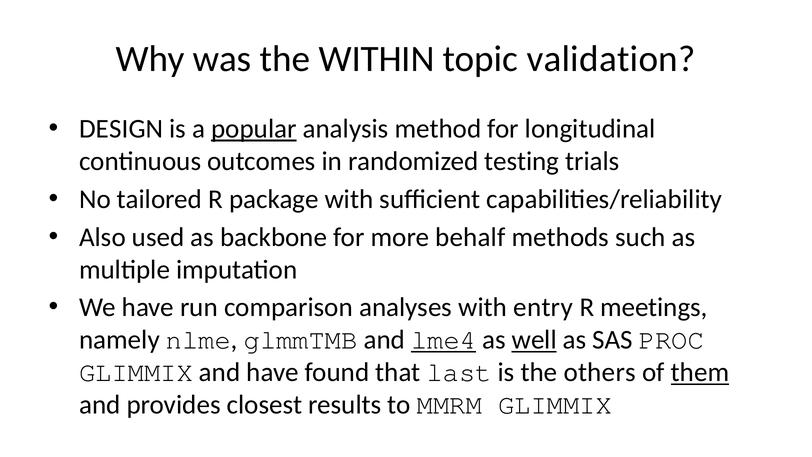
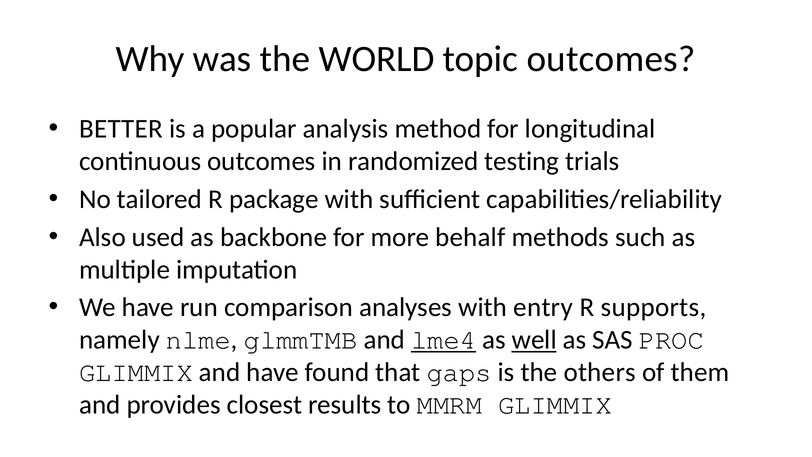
WITHIN: WITHIN -> WORLD (377, 59)
topic validation: validation -> outcomes (611, 59)
DESIGN: DESIGN -> BETTER (121, 129)
popular underline: present -> none (254, 129)
meetings: meetings -> supports (654, 307)
last: last -> gaps (459, 372)
them underline: present -> none (700, 372)
